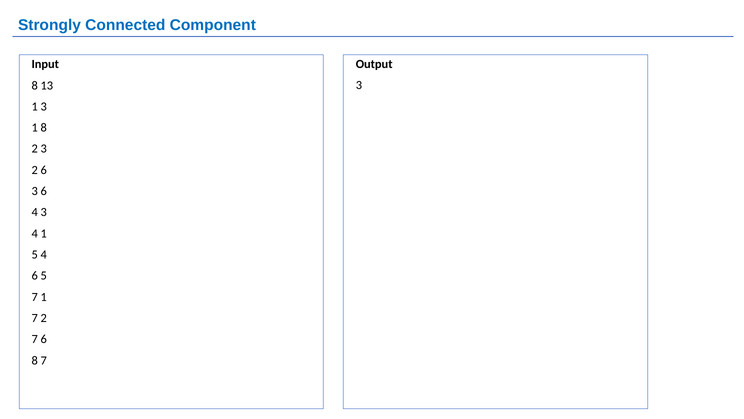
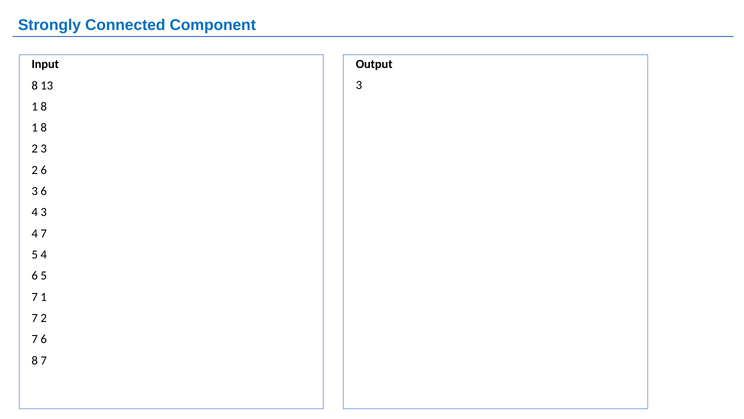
3: 3 -> 8 (44, 106)
4 1: 1 -> 7 (44, 233)
